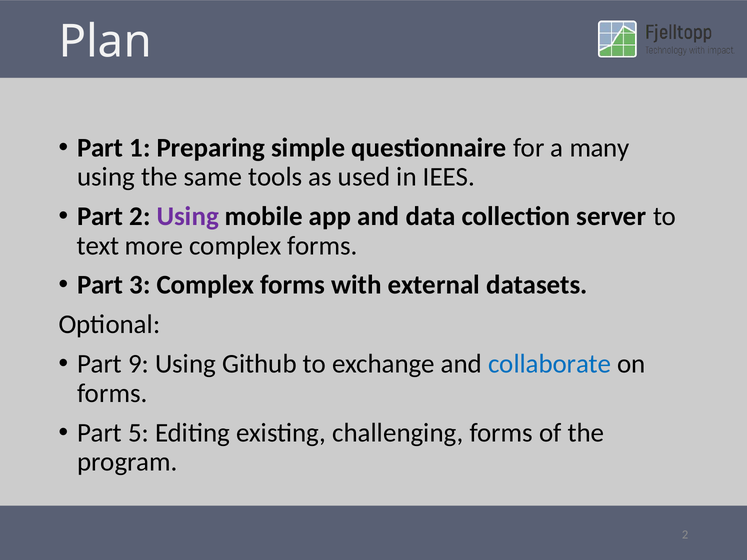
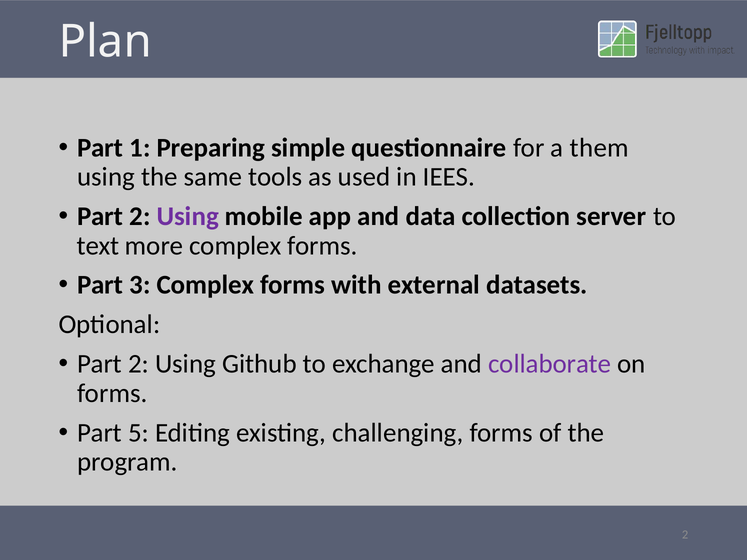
many: many -> them (599, 148)
9: 9 -> 2 (138, 364)
collaborate colour: blue -> purple (550, 364)
